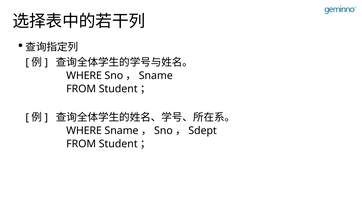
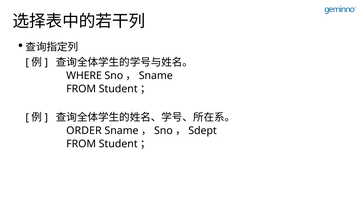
WHERE: WHERE -> ORDER (84, 130)
